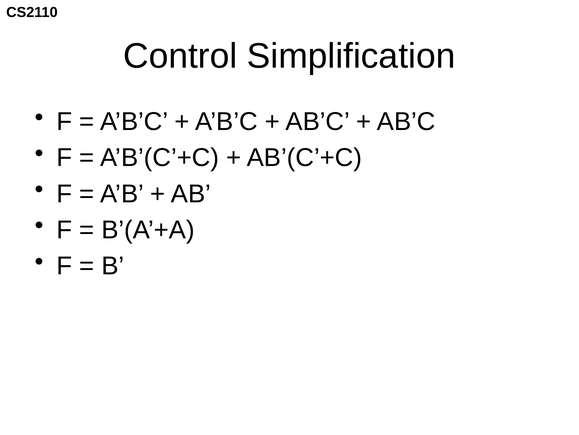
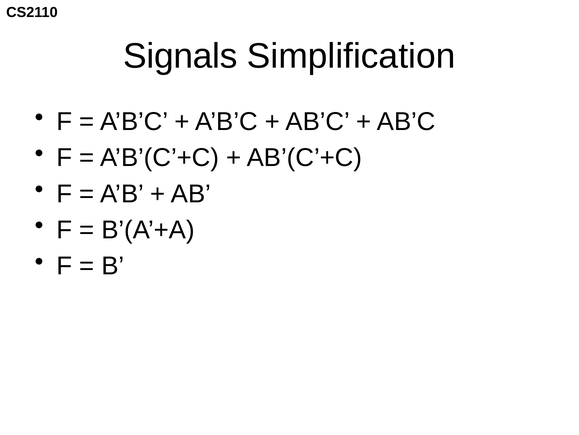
Control: Control -> Signals (180, 56)
